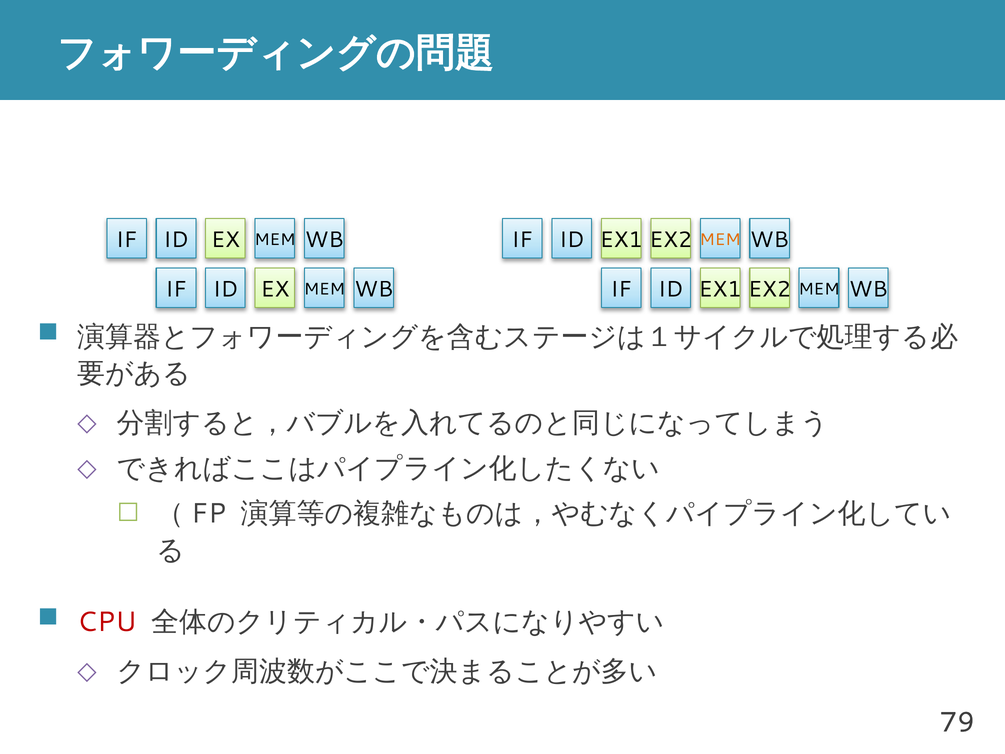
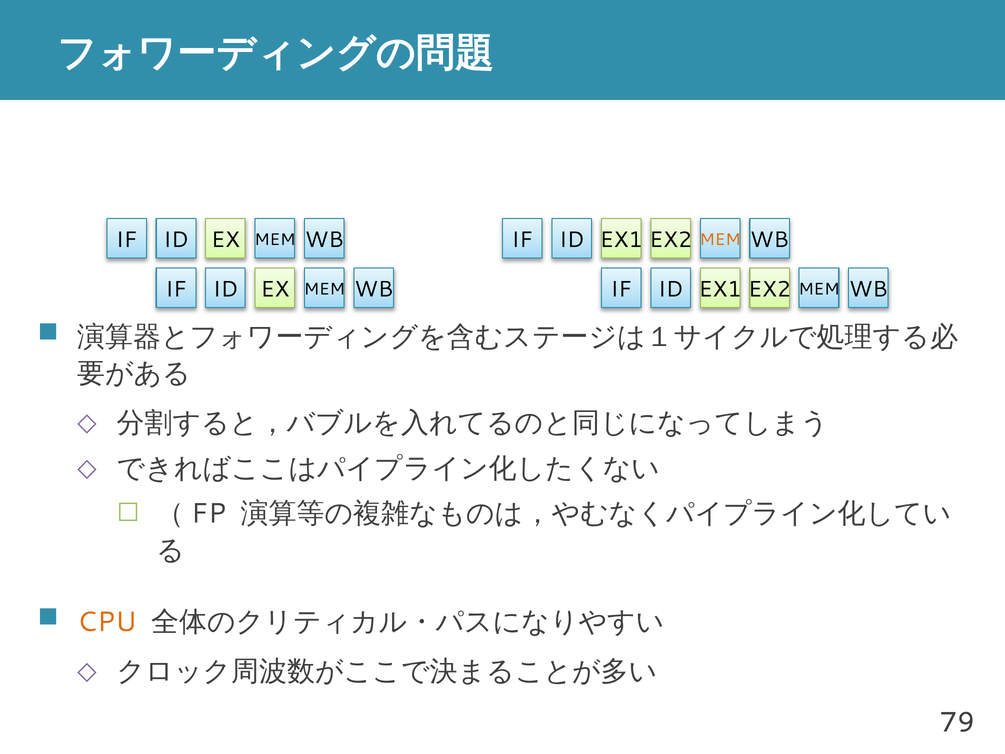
CPU colour: red -> orange (107, 622)
